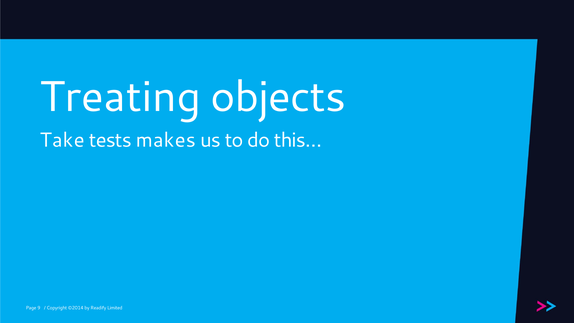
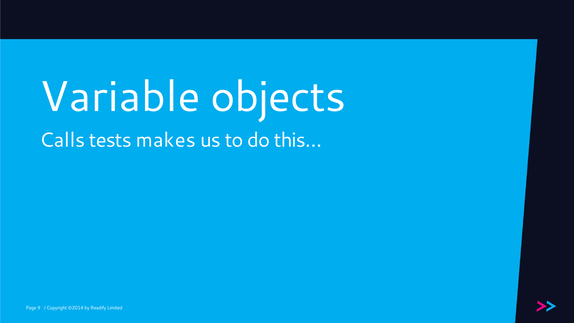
Treating: Treating -> Variable (120, 97)
Take: Take -> Calls (62, 140)
